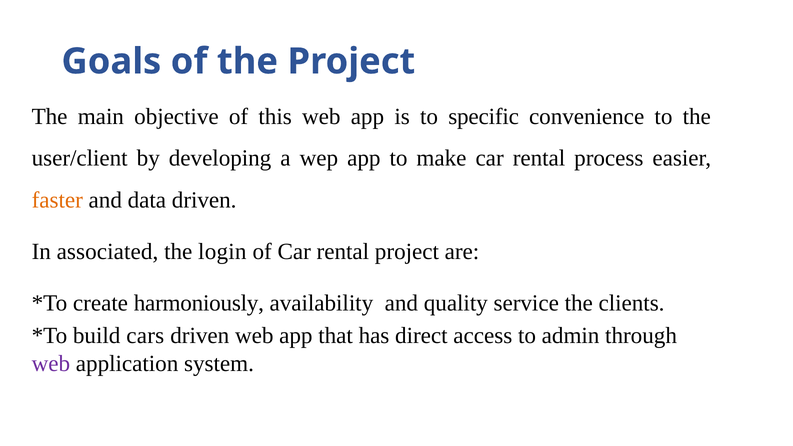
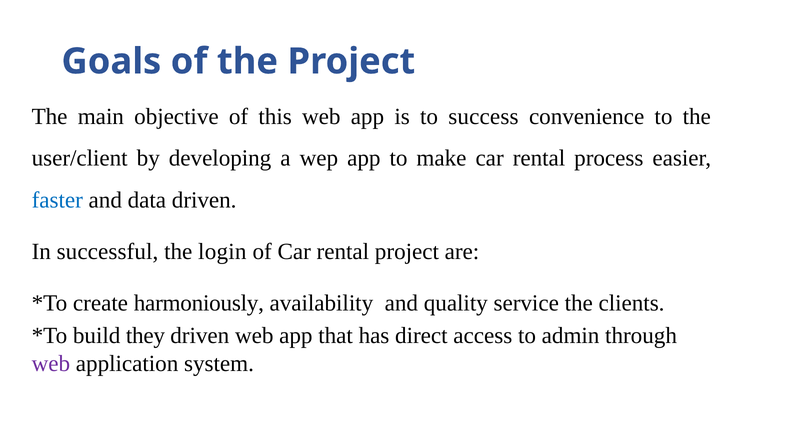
specific: specific -> success (483, 117)
faster colour: orange -> blue (57, 200)
associated: associated -> successful (108, 252)
cars: cars -> they (145, 336)
